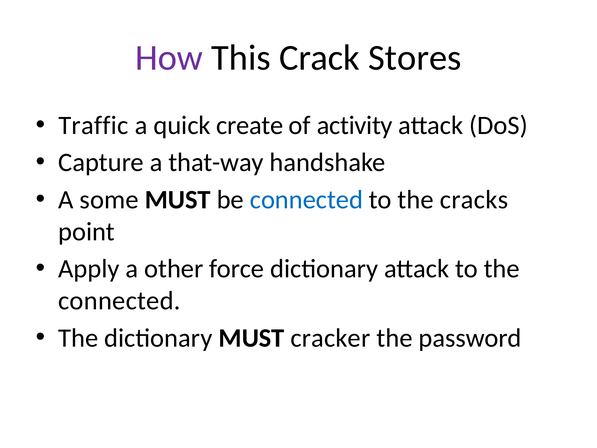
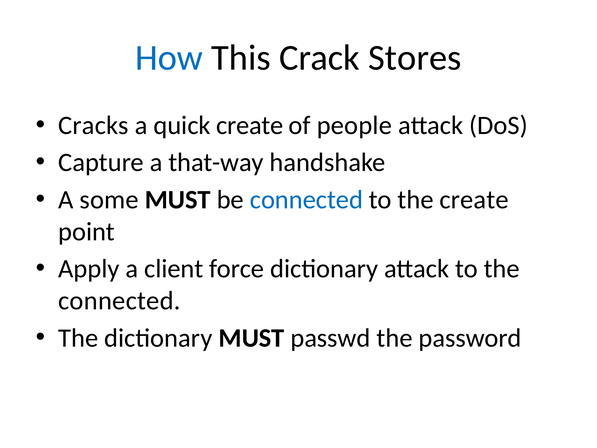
How colour: purple -> blue (169, 58)
Traffic: Traffic -> Cracks (93, 125)
activity: activity -> people (354, 125)
the cracks: cracks -> create (474, 200)
other: other -> client (174, 269)
cracker: cracker -> passwd (330, 338)
